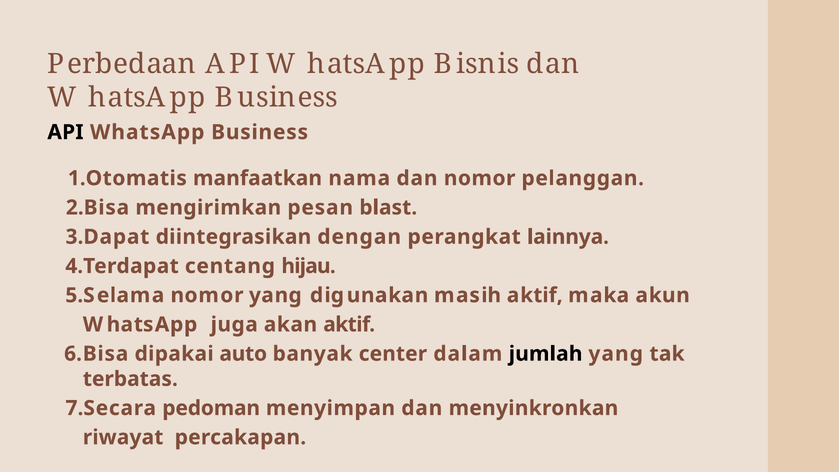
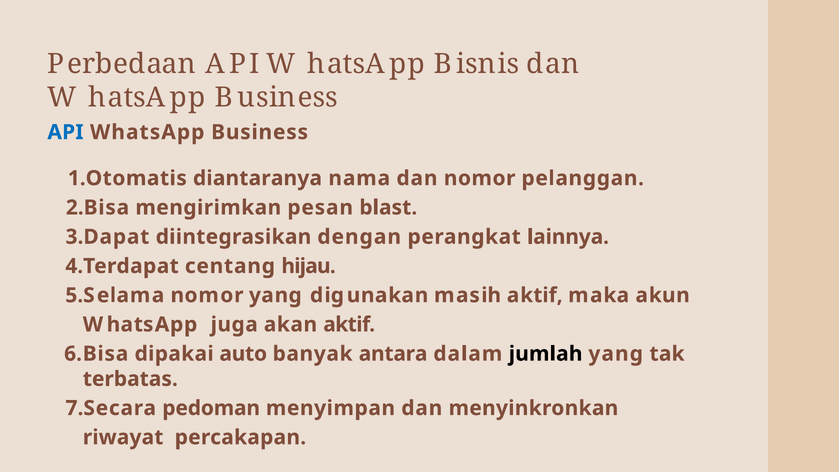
API colour: black -> blue (65, 132)
manfaatkan: manfaatkan -> diantaranya (257, 178)
center: center -> antara (393, 354)
